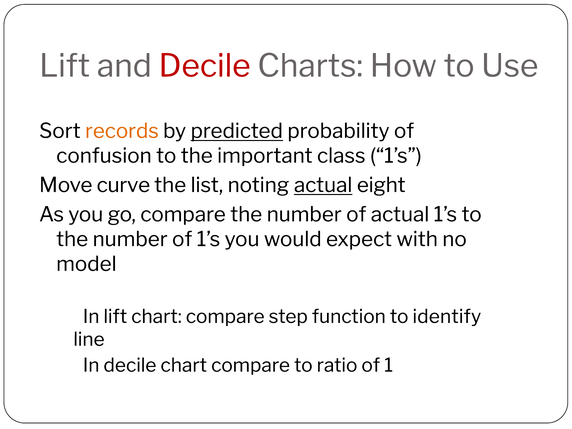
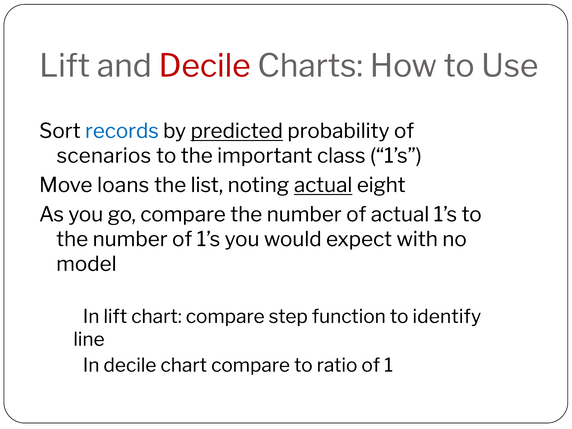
records colour: orange -> blue (122, 131)
confusion: confusion -> scenarios (104, 156)
curve: curve -> loans (123, 185)
